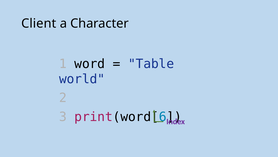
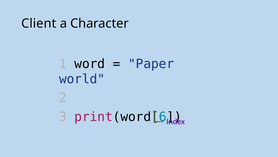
Table: Table -> Paper (151, 64)
